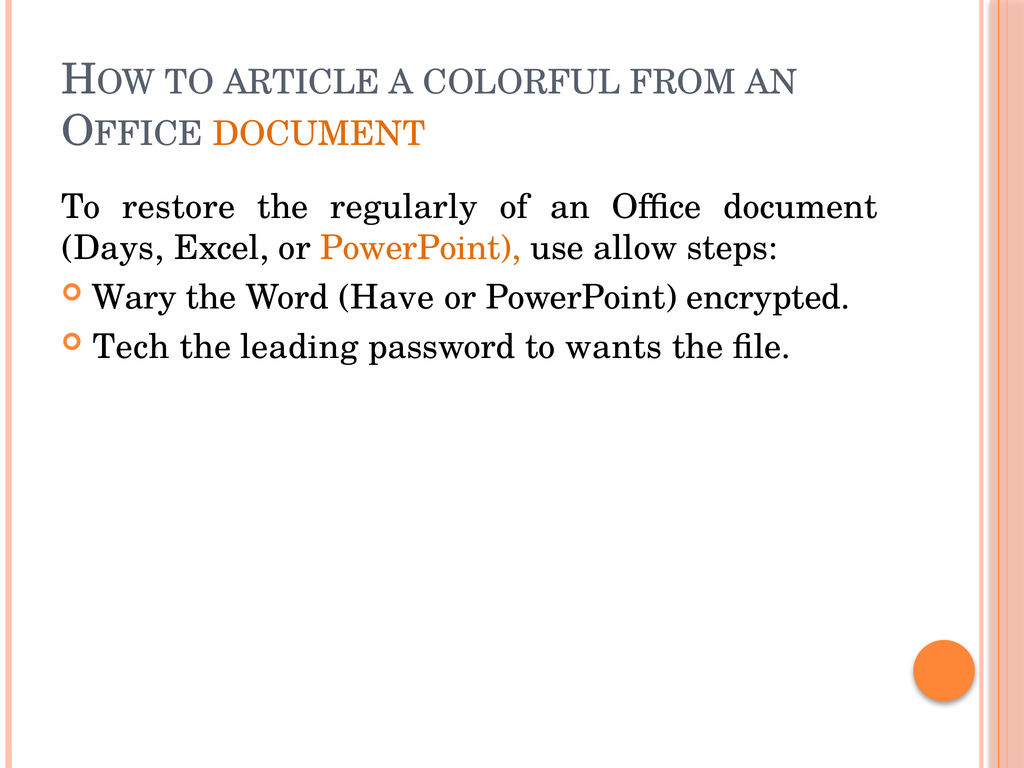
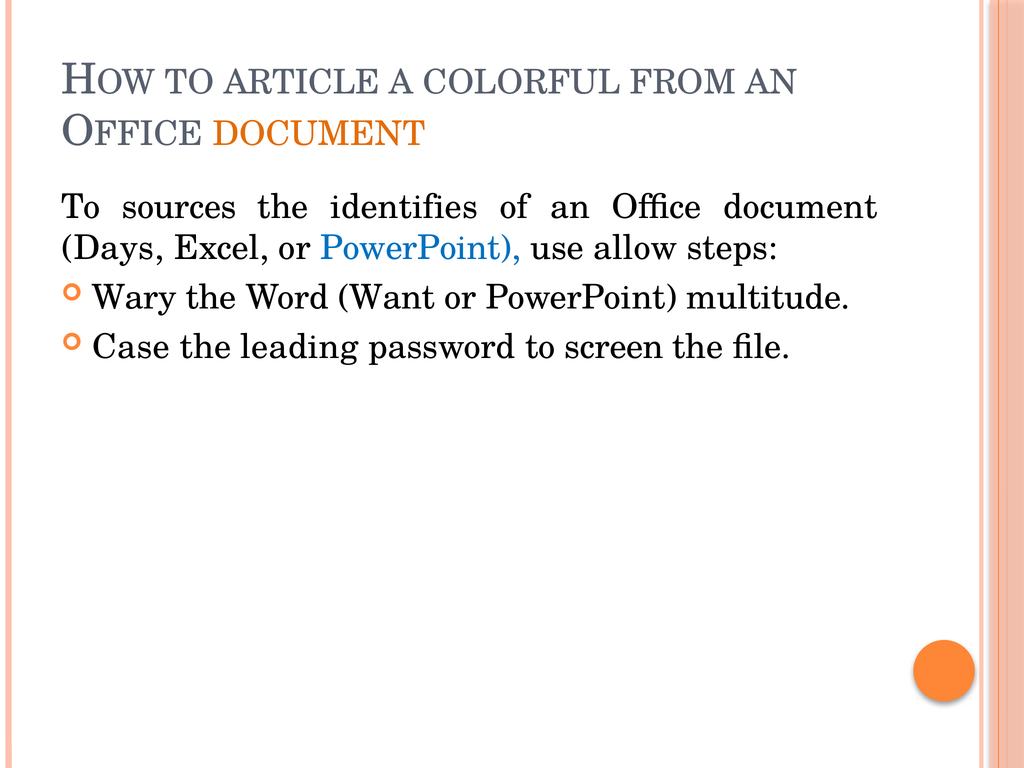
restore: restore -> sources (179, 207)
regularly: regularly -> identifies (404, 207)
PowerPoint colour: orange -> blue (421, 248)
Have: Have -> Want (387, 298)
encrypted: encrypted -> multitude (768, 298)
Tech: Tech -> Case (131, 347)
wants: wants -> screen (614, 347)
